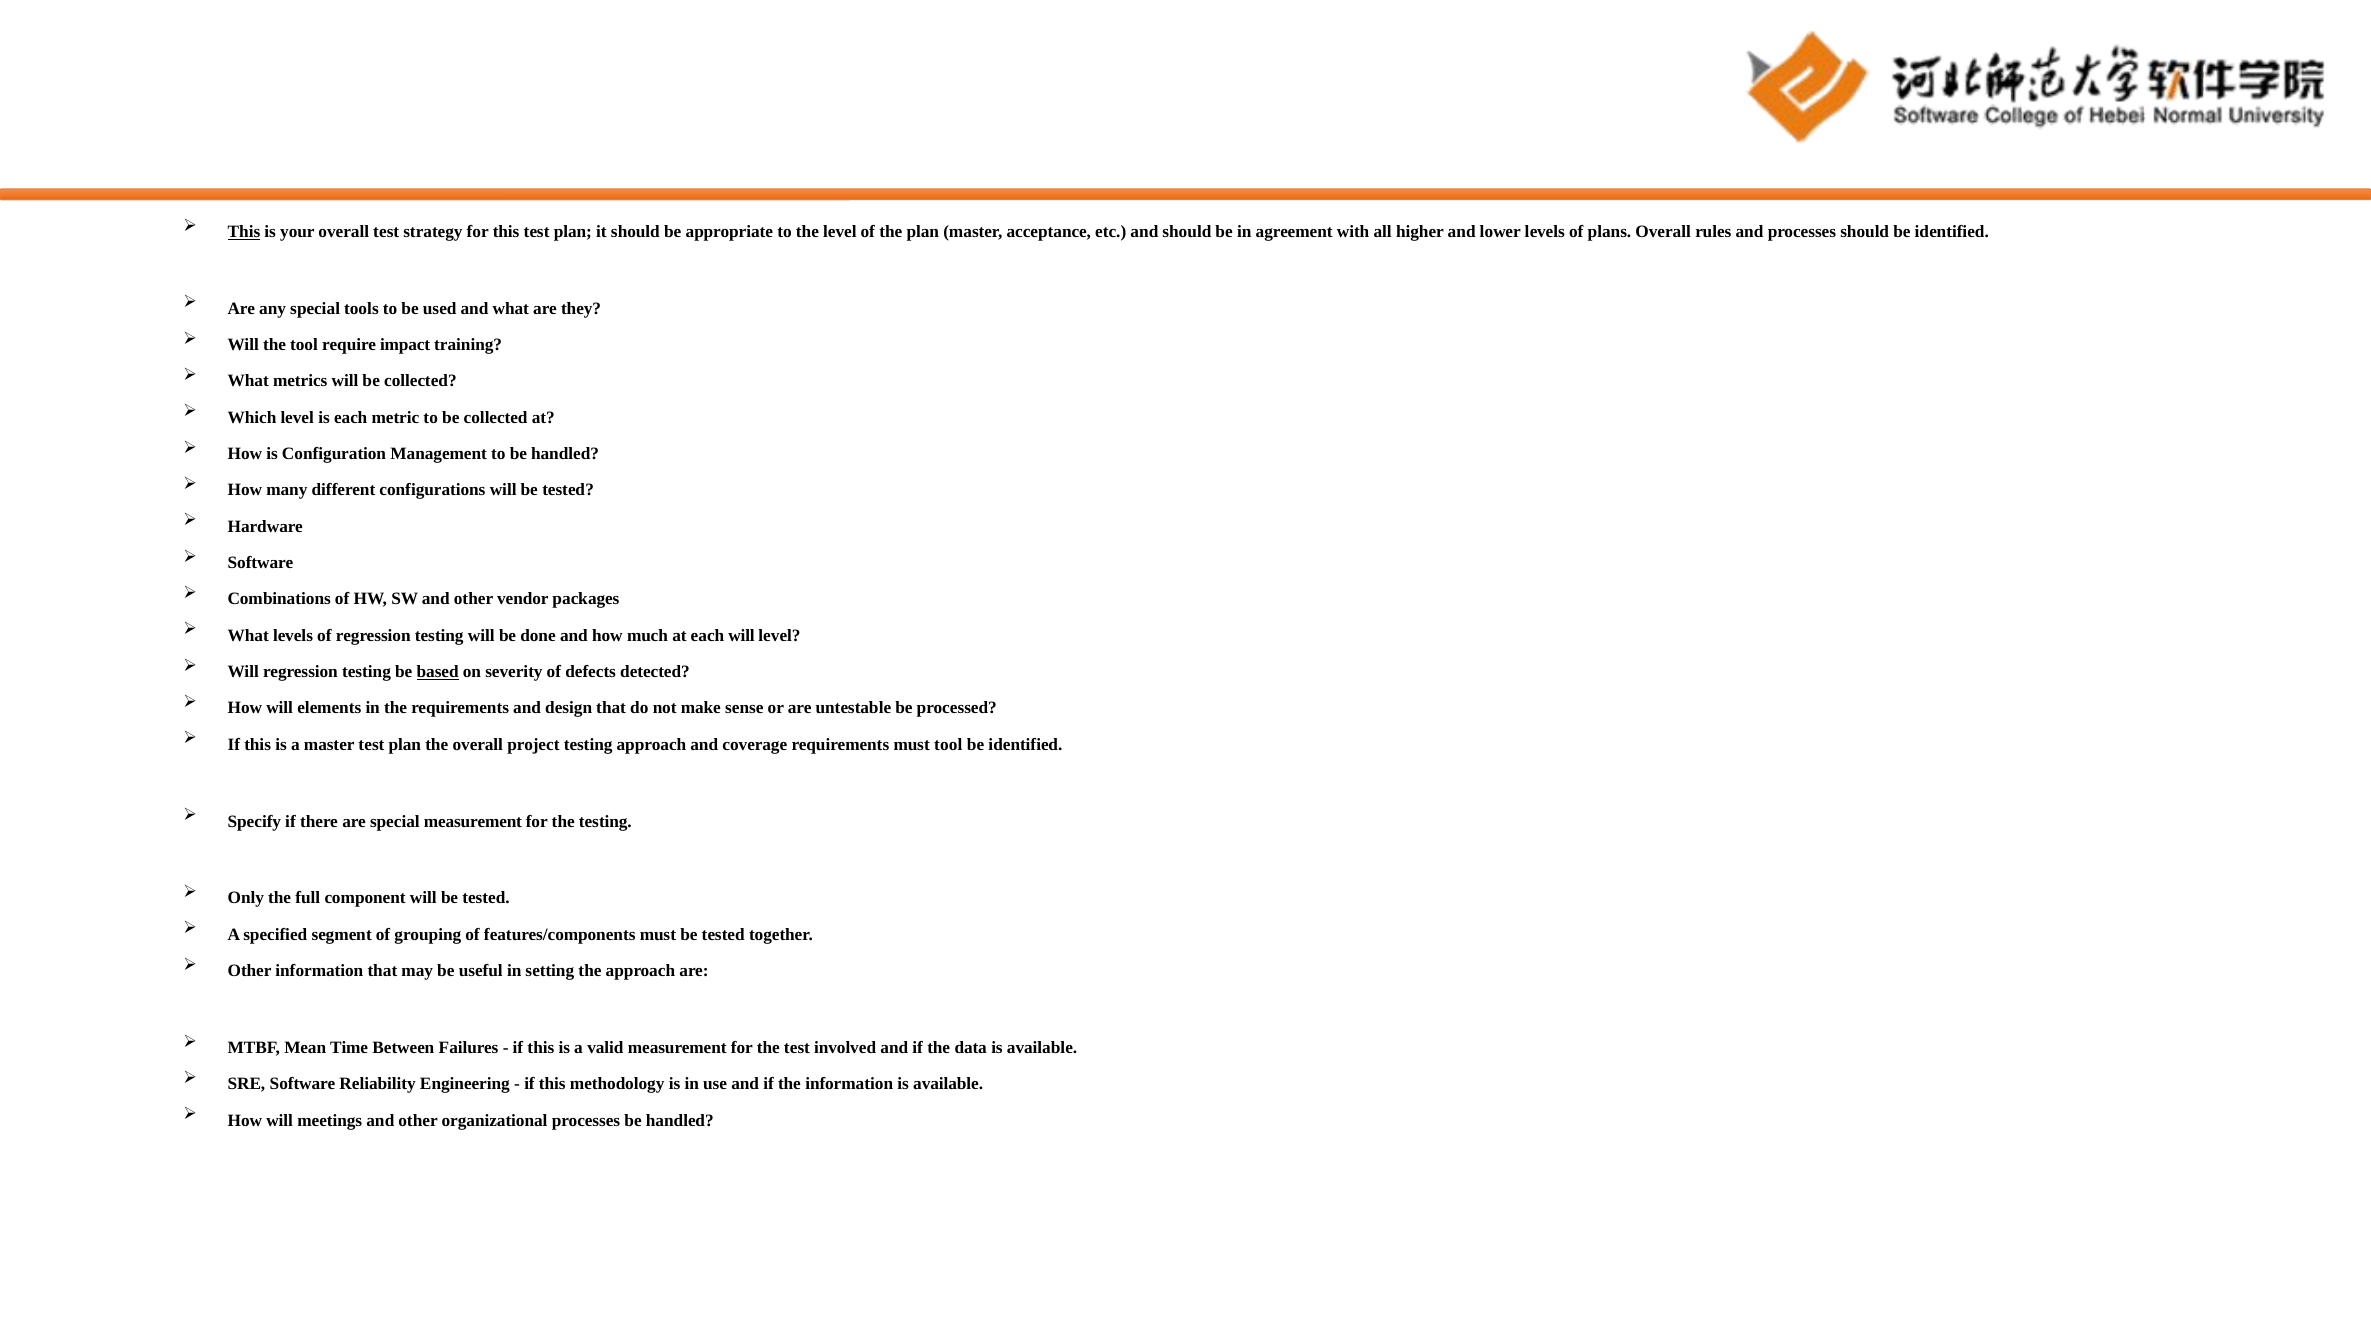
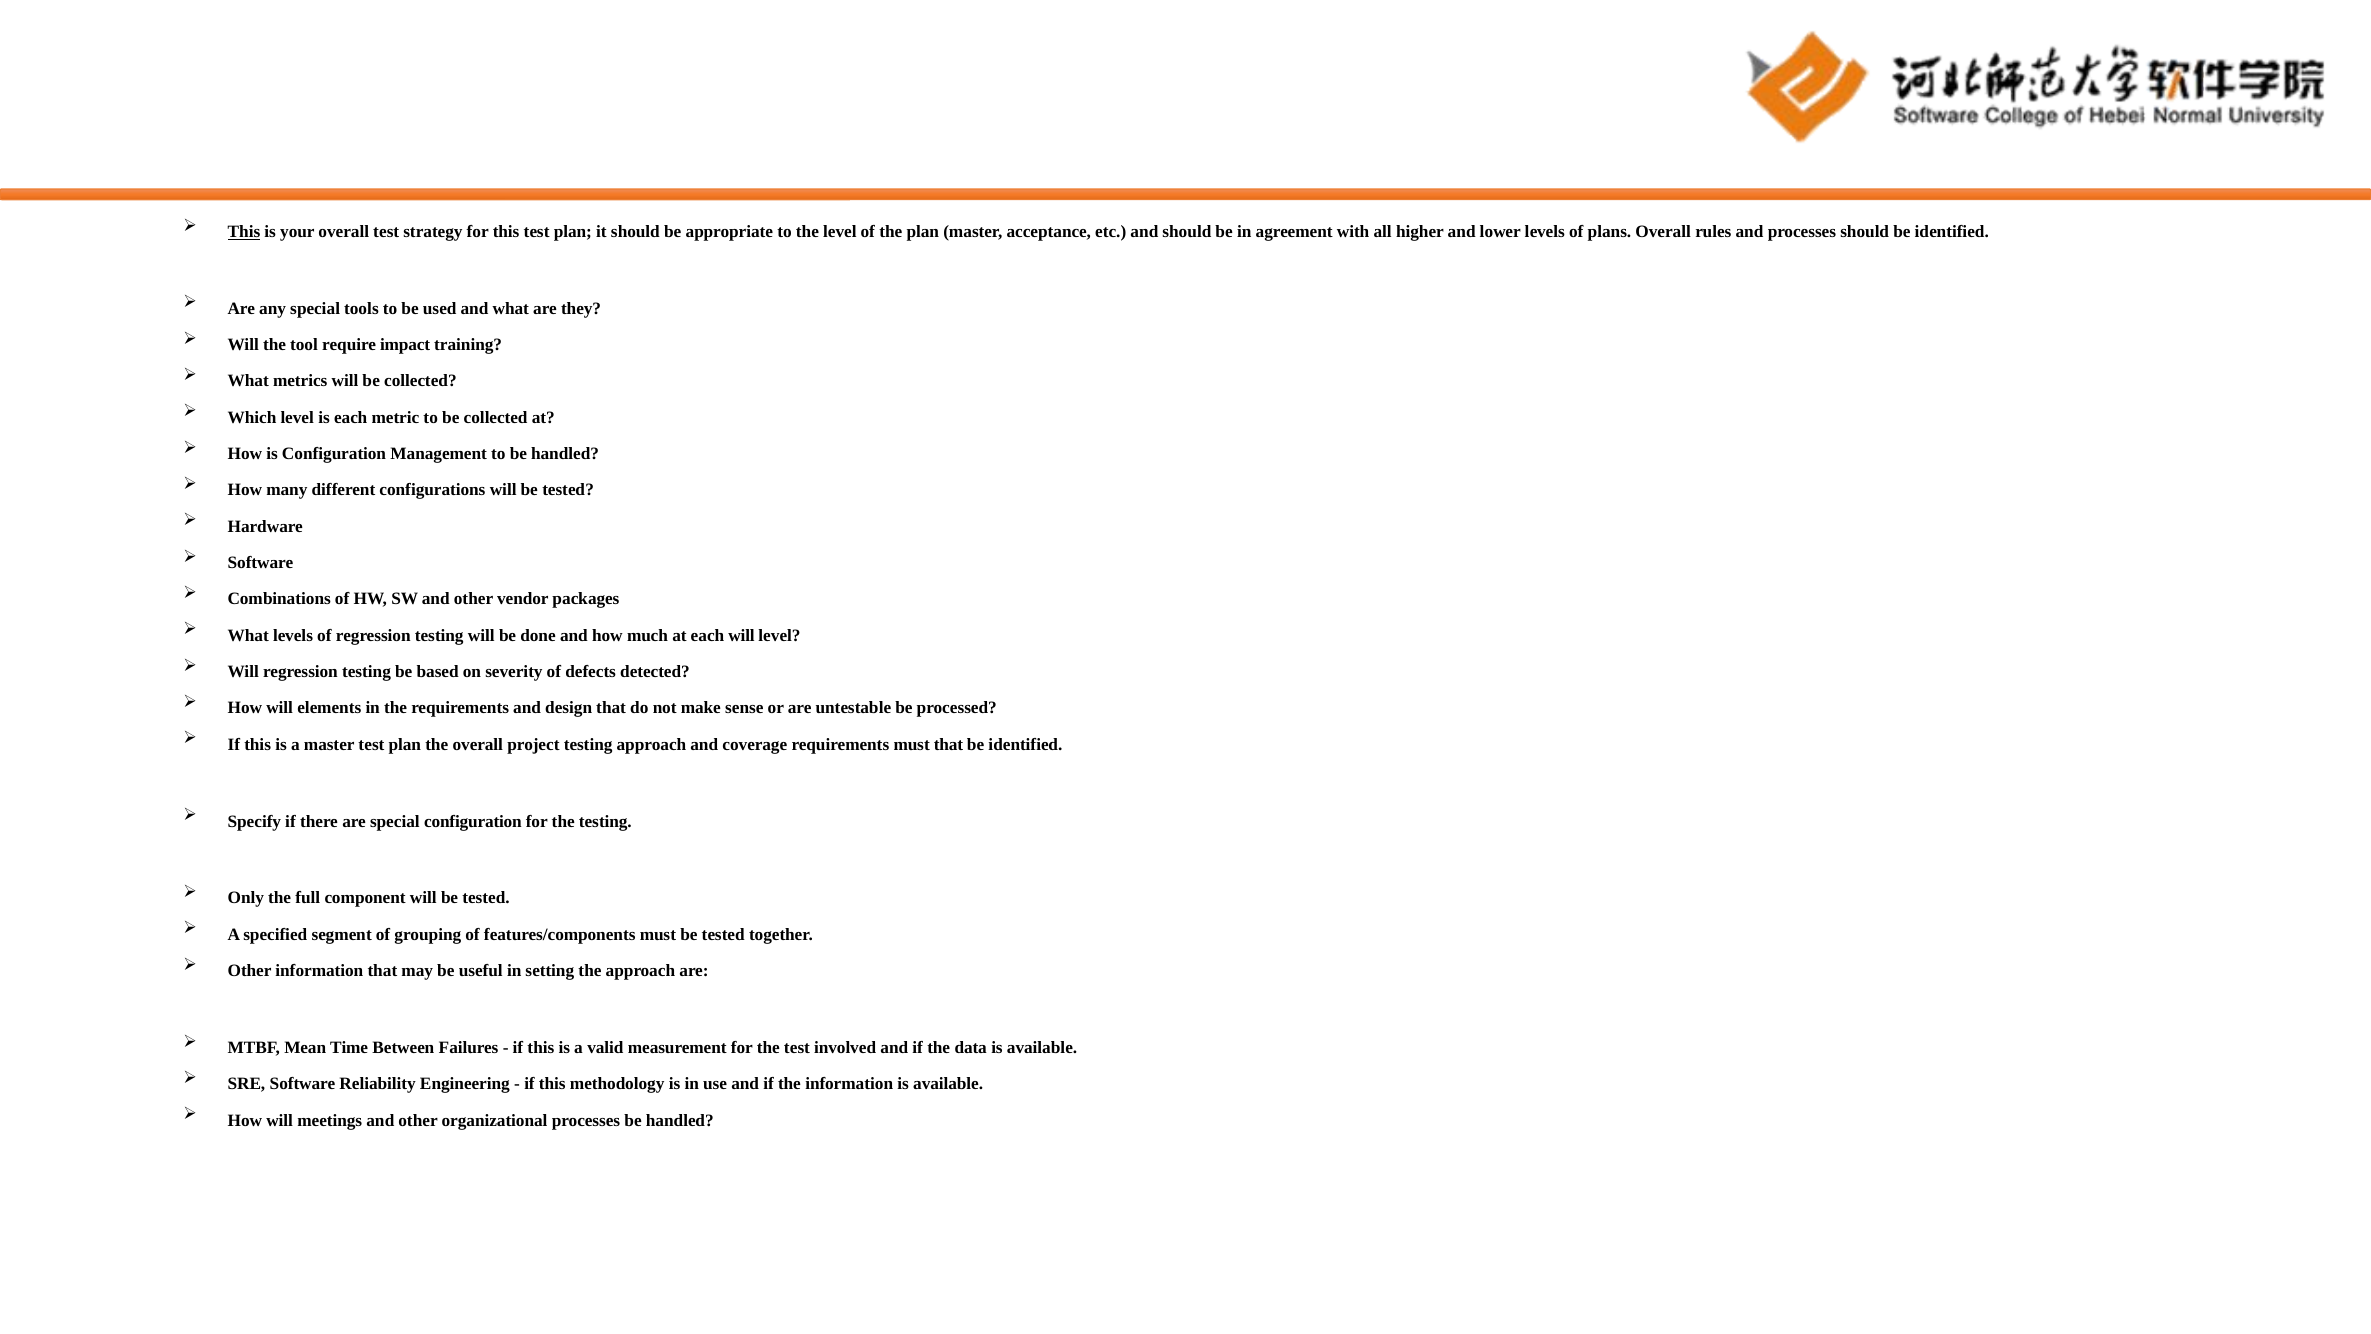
based underline: present -> none (438, 672)
must tool: tool -> that (948, 744)
special measurement: measurement -> configuration (473, 821)
